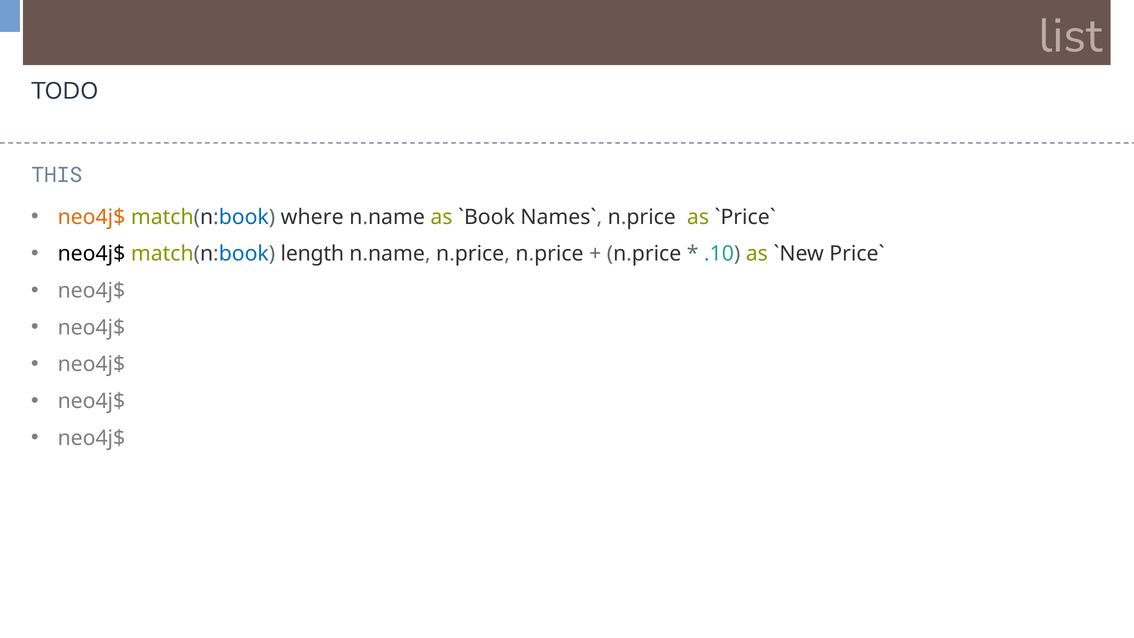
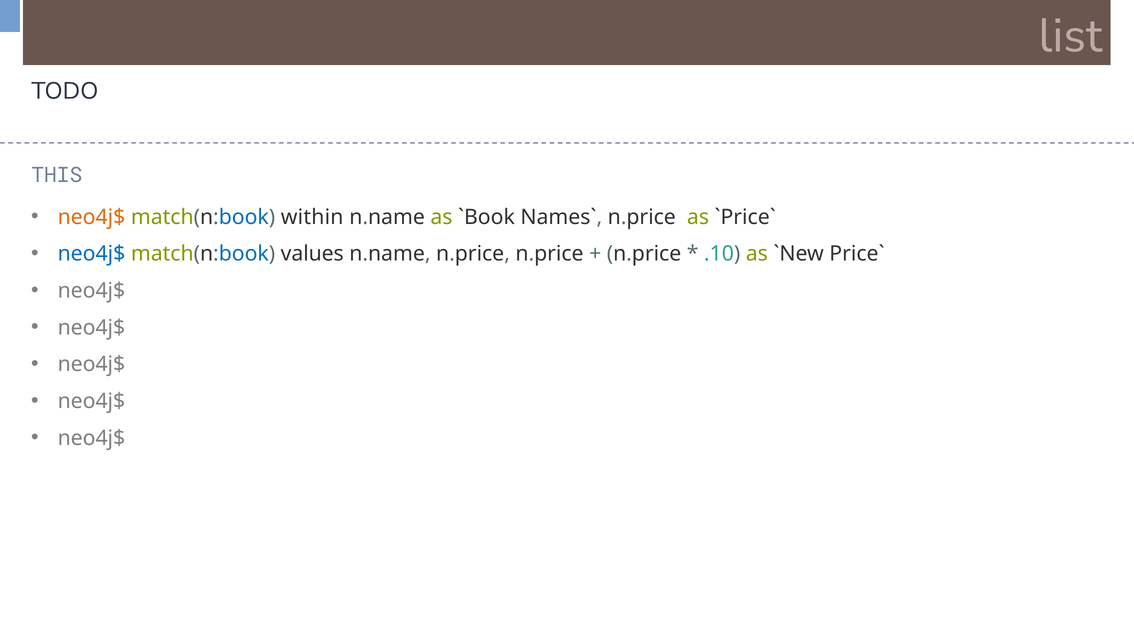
where: where -> within (312, 217)
neo4j$ colour: black -> blue (91, 254)
length: length -> values (312, 254)
